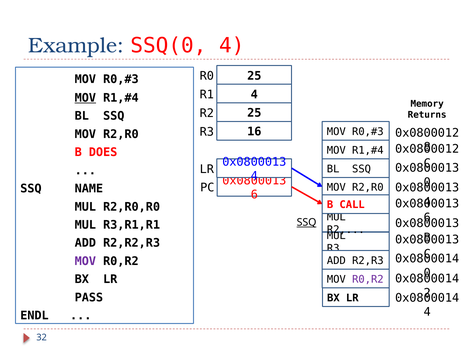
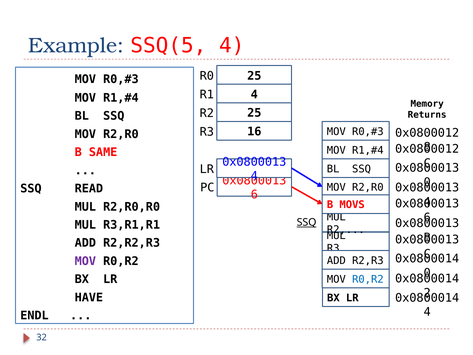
SSQ(0: SSQ(0 -> SSQ(5 (169, 46)
MOV underline: present -> none (85, 98)
DOES: DOES -> SAME (103, 152)
NAME: NAME -> READ (89, 188)
CALL: CALL -> MOVS (352, 205)
R0,R2 colour: purple -> blue (368, 279)
PASS: PASS -> HAVE (89, 297)
